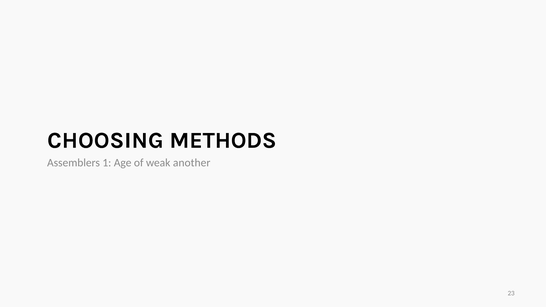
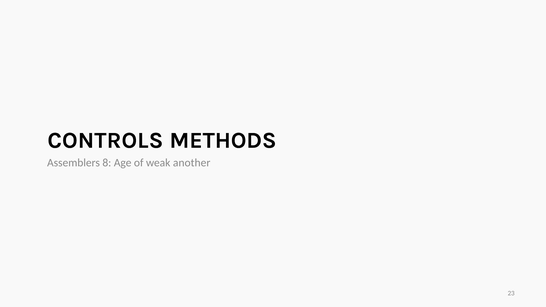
CHOOSING: CHOOSING -> CONTROLS (105, 140)
1: 1 -> 8 (107, 163)
